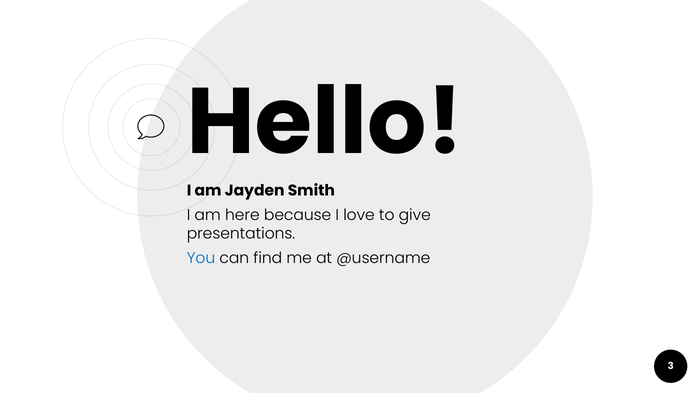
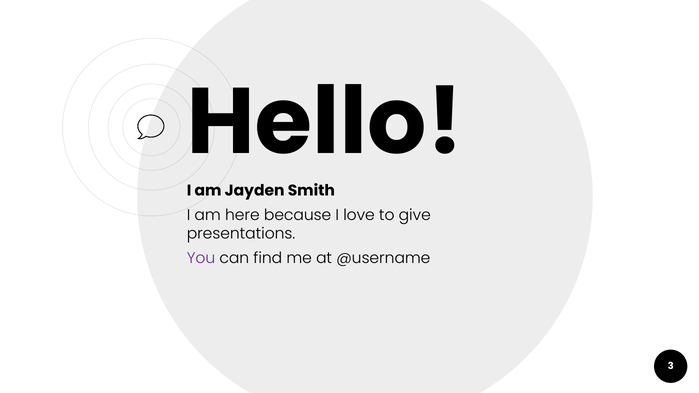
You colour: blue -> purple (201, 258)
